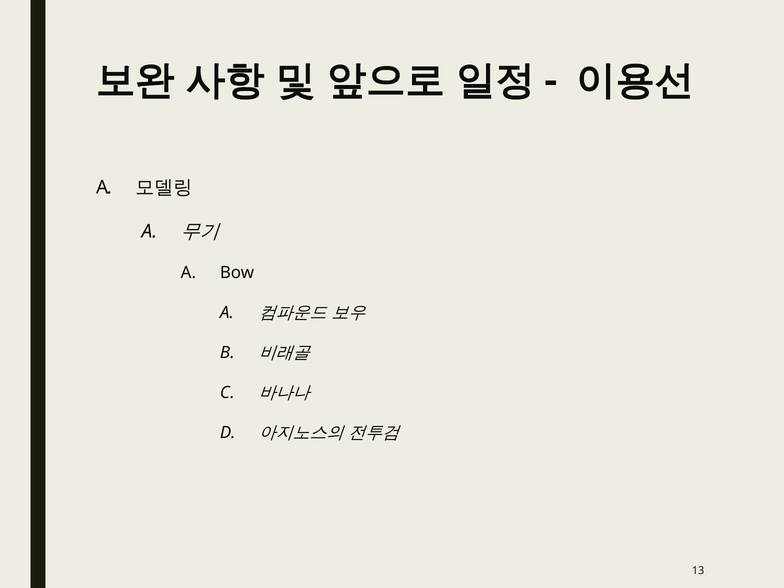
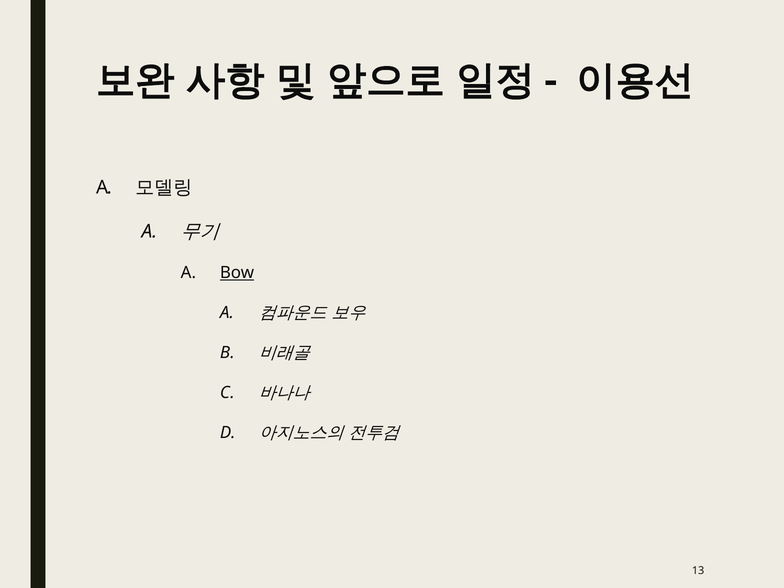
Bow underline: none -> present (237, 273)
